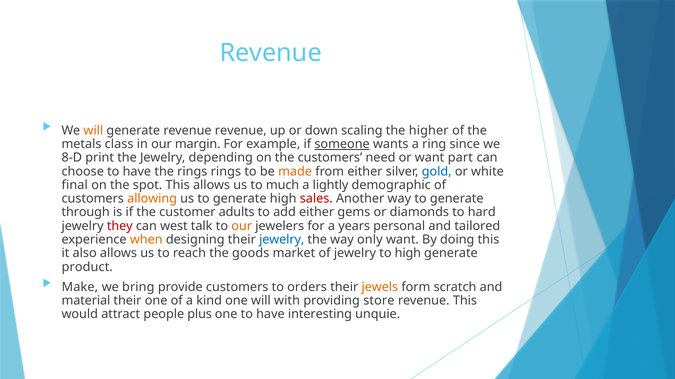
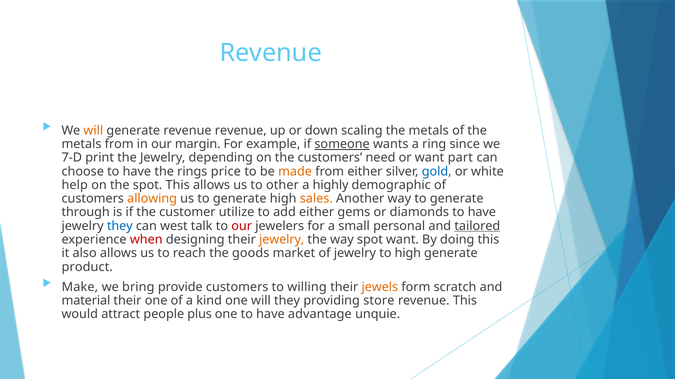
scaling the higher: higher -> metals (429, 131)
metals class: class -> from (119, 144)
8-D: 8-D -> 7-D (72, 158)
rings rings: rings -> price (226, 172)
final: final -> help (75, 185)
much: much -> other (282, 185)
lightly: lightly -> highly (331, 185)
sales colour: red -> orange (316, 199)
adults: adults -> utilize (237, 213)
diamonds to hard: hard -> have (482, 213)
they colour: red -> blue (120, 226)
our colour: orange -> red (242, 226)
years: years -> small (354, 226)
tailored underline: none -> present (477, 226)
when colour: orange -> red (146, 240)
jewelry colour: blue -> orange (282, 240)
way only: only -> spot (370, 240)
orders: orders -> willing (307, 287)
will with: with -> they (287, 301)
interesting: interesting -> advantage (320, 315)
